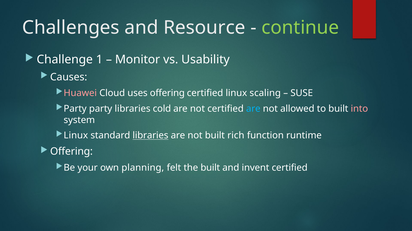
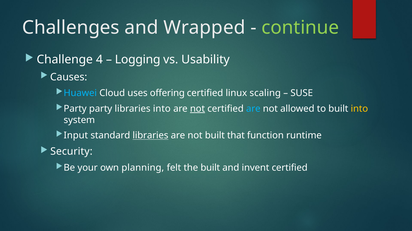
Resource: Resource -> Wrapped (204, 28)
1: 1 -> 4 (99, 60)
Monitor: Monitor -> Logging (138, 60)
Huawei colour: pink -> light blue (80, 93)
libraries cold: cold -> into (162, 109)
not underline: none -> present (197, 109)
into colour: pink -> yellow (359, 109)
Linux: Linux -> Input (76, 136)
rich: rich -> that (236, 136)
Offering: Offering -> Security (71, 152)
